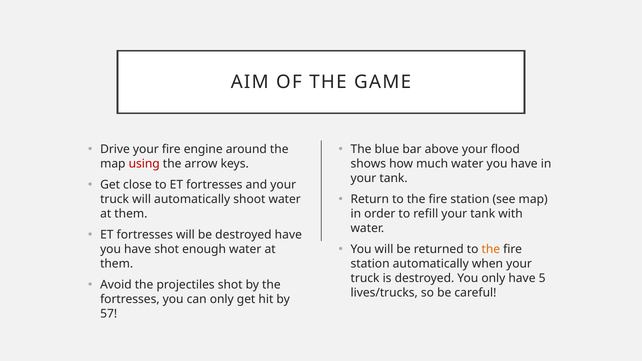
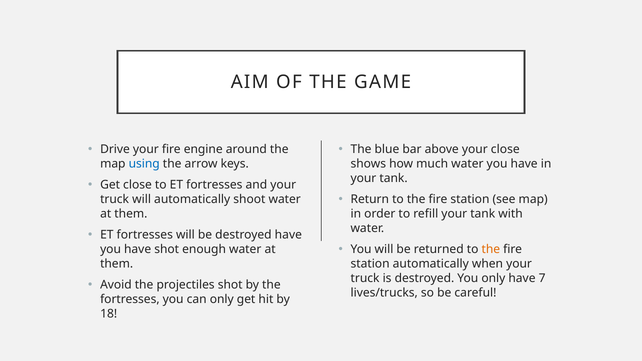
your flood: flood -> close (505, 149)
using colour: red -> blue (144, 164)
5: 5 -> 7 (542, 278)
57: 57 -> 18 (109, 314)
